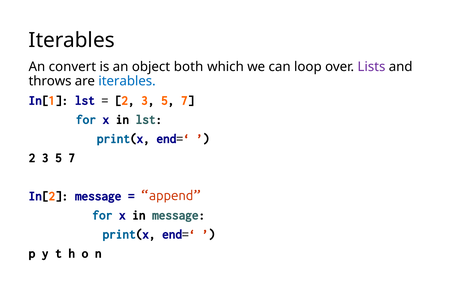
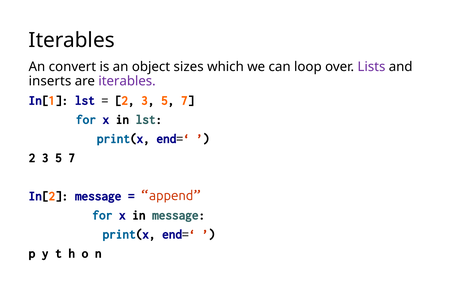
both: both -> sizes (189, 67)
throws: throws -> inserts (50, 81)
iterables colour: blue -> purple (127, 81)
